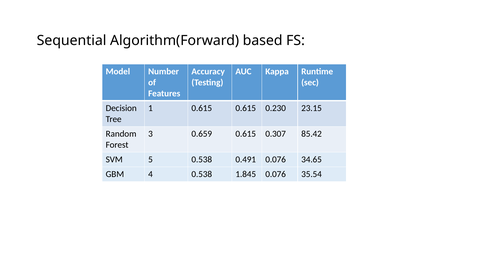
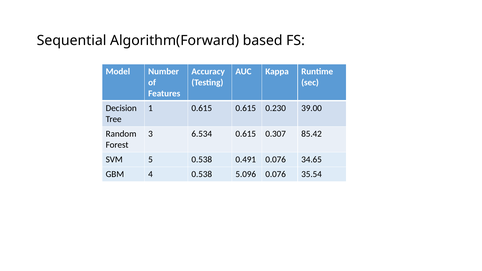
23.15: 23.15 -> 39.00 (312, 108)
0.659: 0.659 -> 6.534 (202, 134)
1.845: 1.845 -> 5.096 (246, 174)
